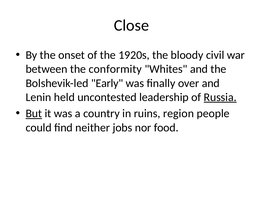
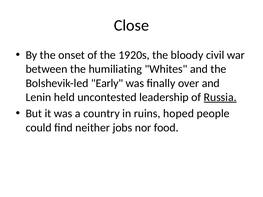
conformity: conformity -> humiliating (115, 69)
But underline: present -> none (34, 114)
region: region -> hoped (179, 114)
